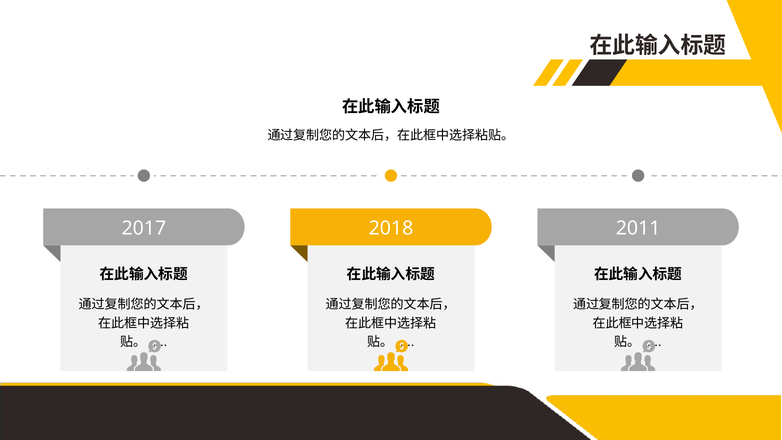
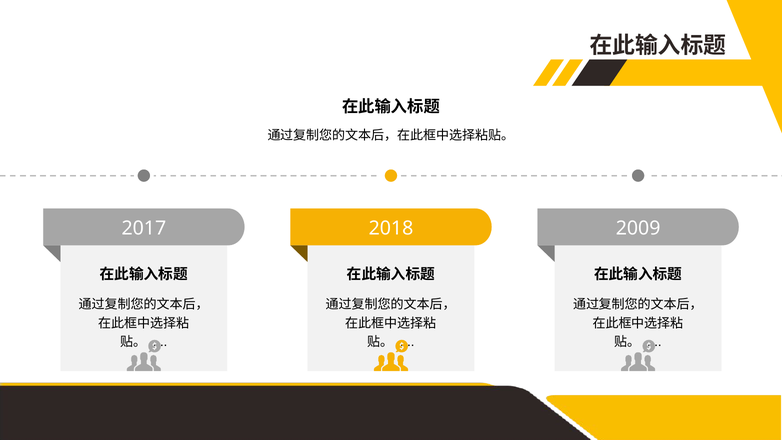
2011: 2011 -> 2009 (638, 228)
